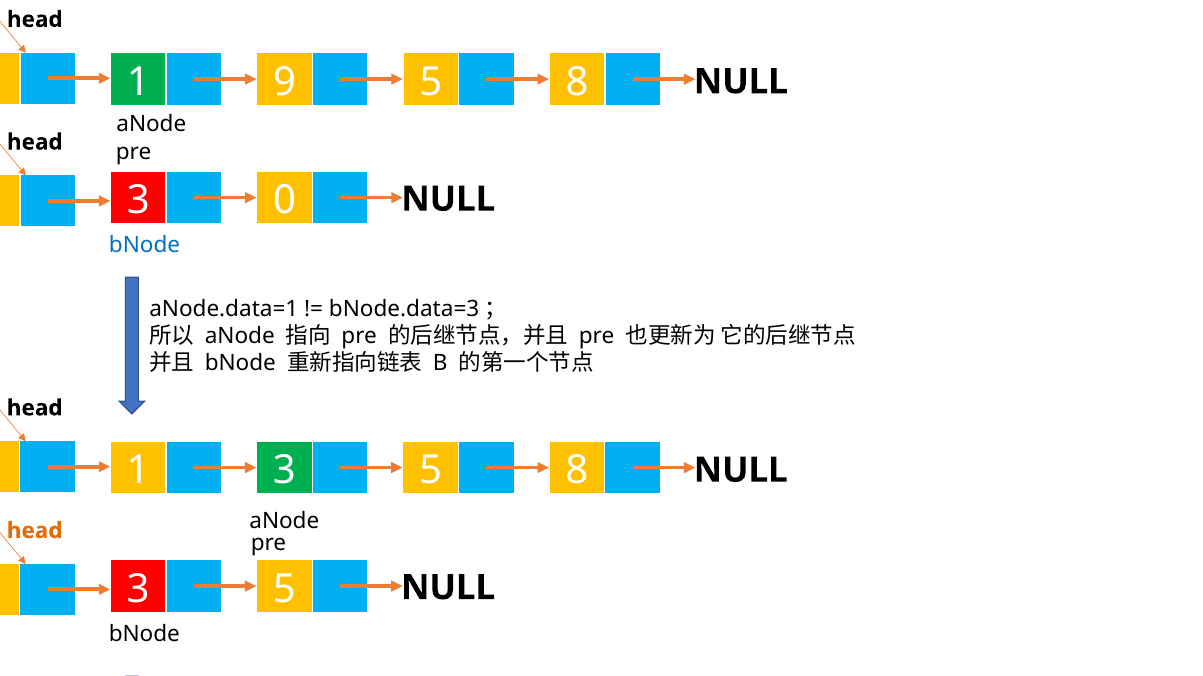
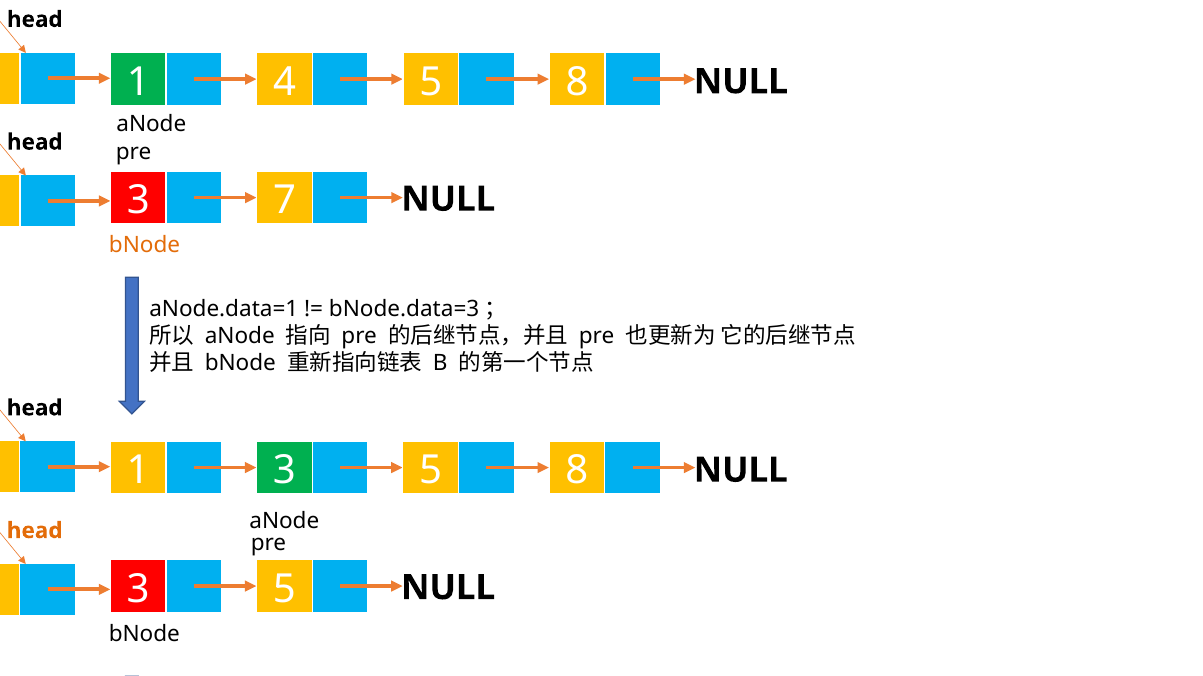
9: 9 -> 4 (285, 82)
0: 0 -> 7 (285, 201)
bNode colour: blue -> orange (145, 245)
